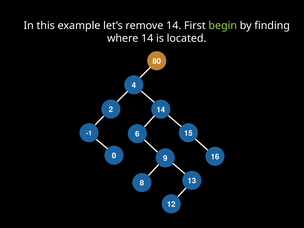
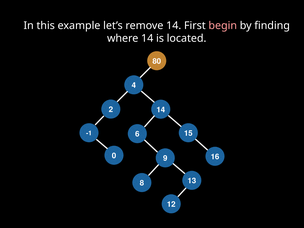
begin colour: light green -> pink (223, 26)
